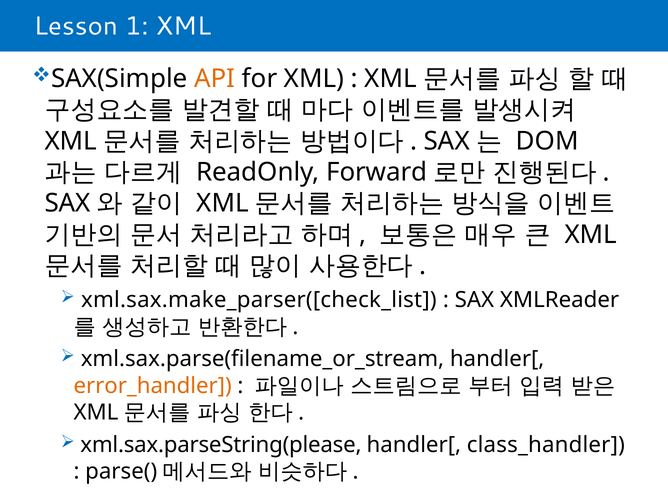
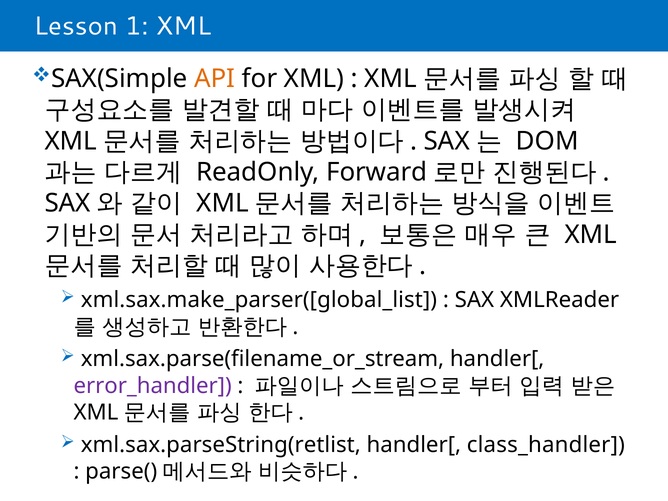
xml.sax.make_parser([check_list: xml.sax.make_parser([check_list -> xml.sax.make_parser([global_list (259, 300)
error_handler colour: orange -> purple (153, 386)
xml.sax.parseString(please: xml.sax.parseString(please -> xml.sax.parseString(retlist (221, 445)
